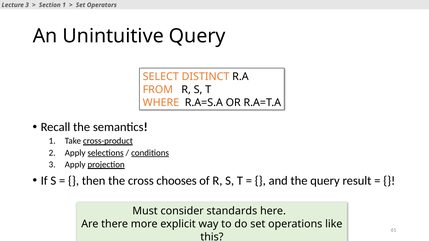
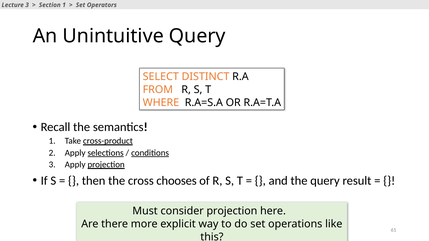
consider standards: standards -> projection (232, 211)
